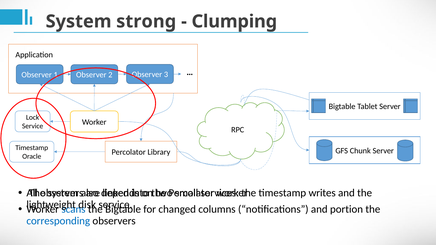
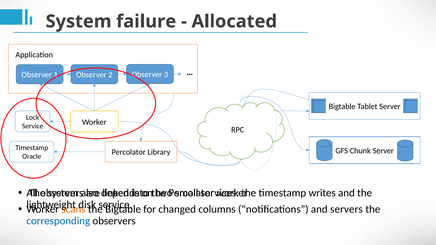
strong: strong -> failure (146, 21)
Clumping: Clumping -> Allocated (234, 21)
scans colour: blue -> orange (73, 209)
portion: portion -> servers (346, 209)
